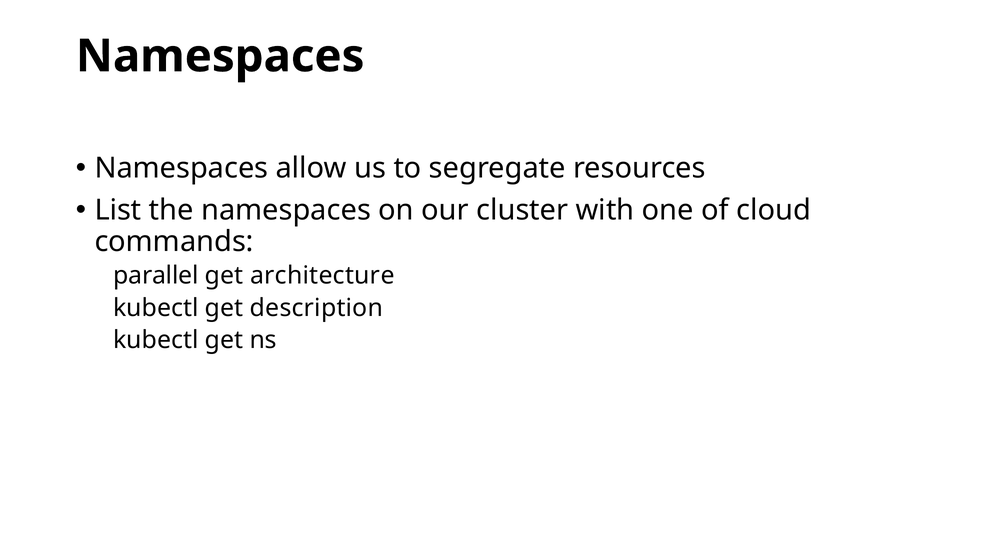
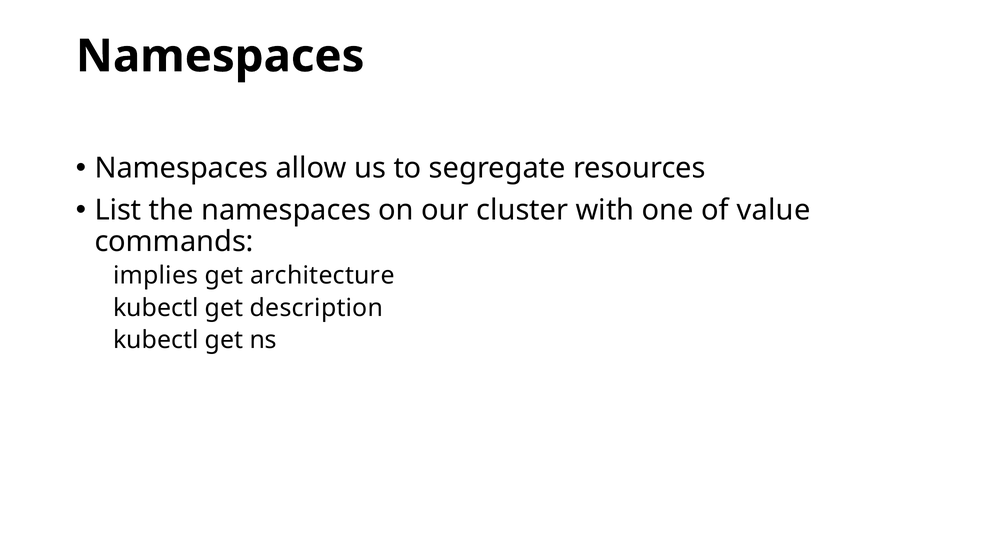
cloud: cloud -> value (774, 210)
parallel: parallel -> implies (156, 276)
